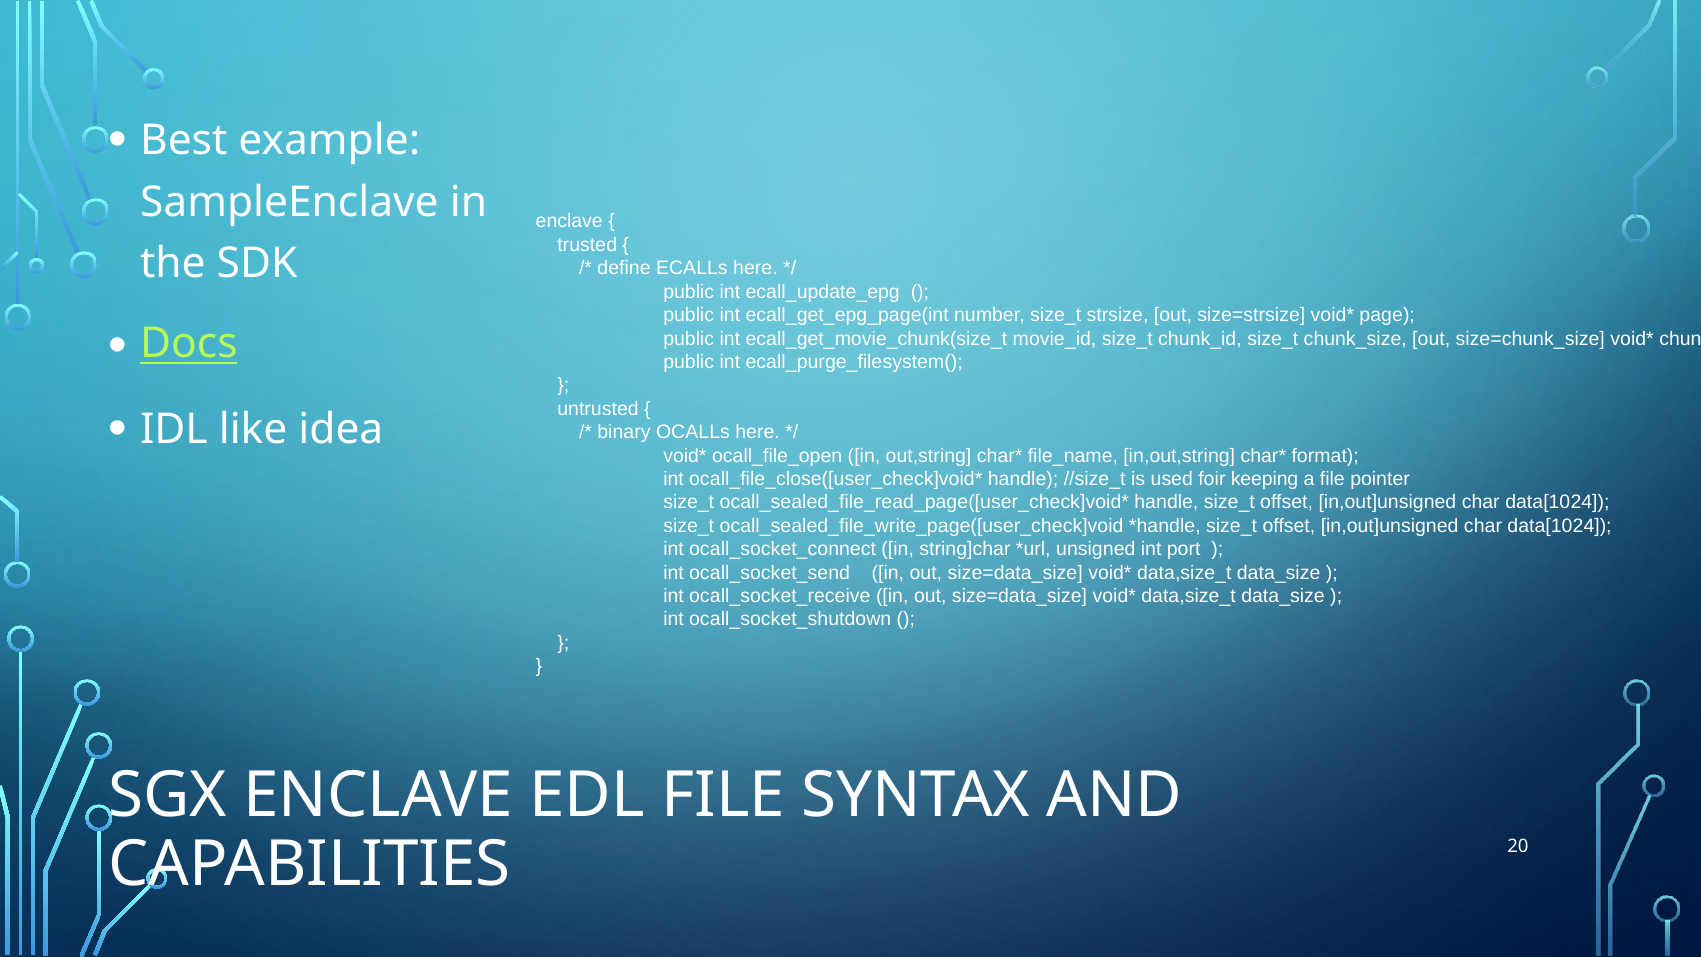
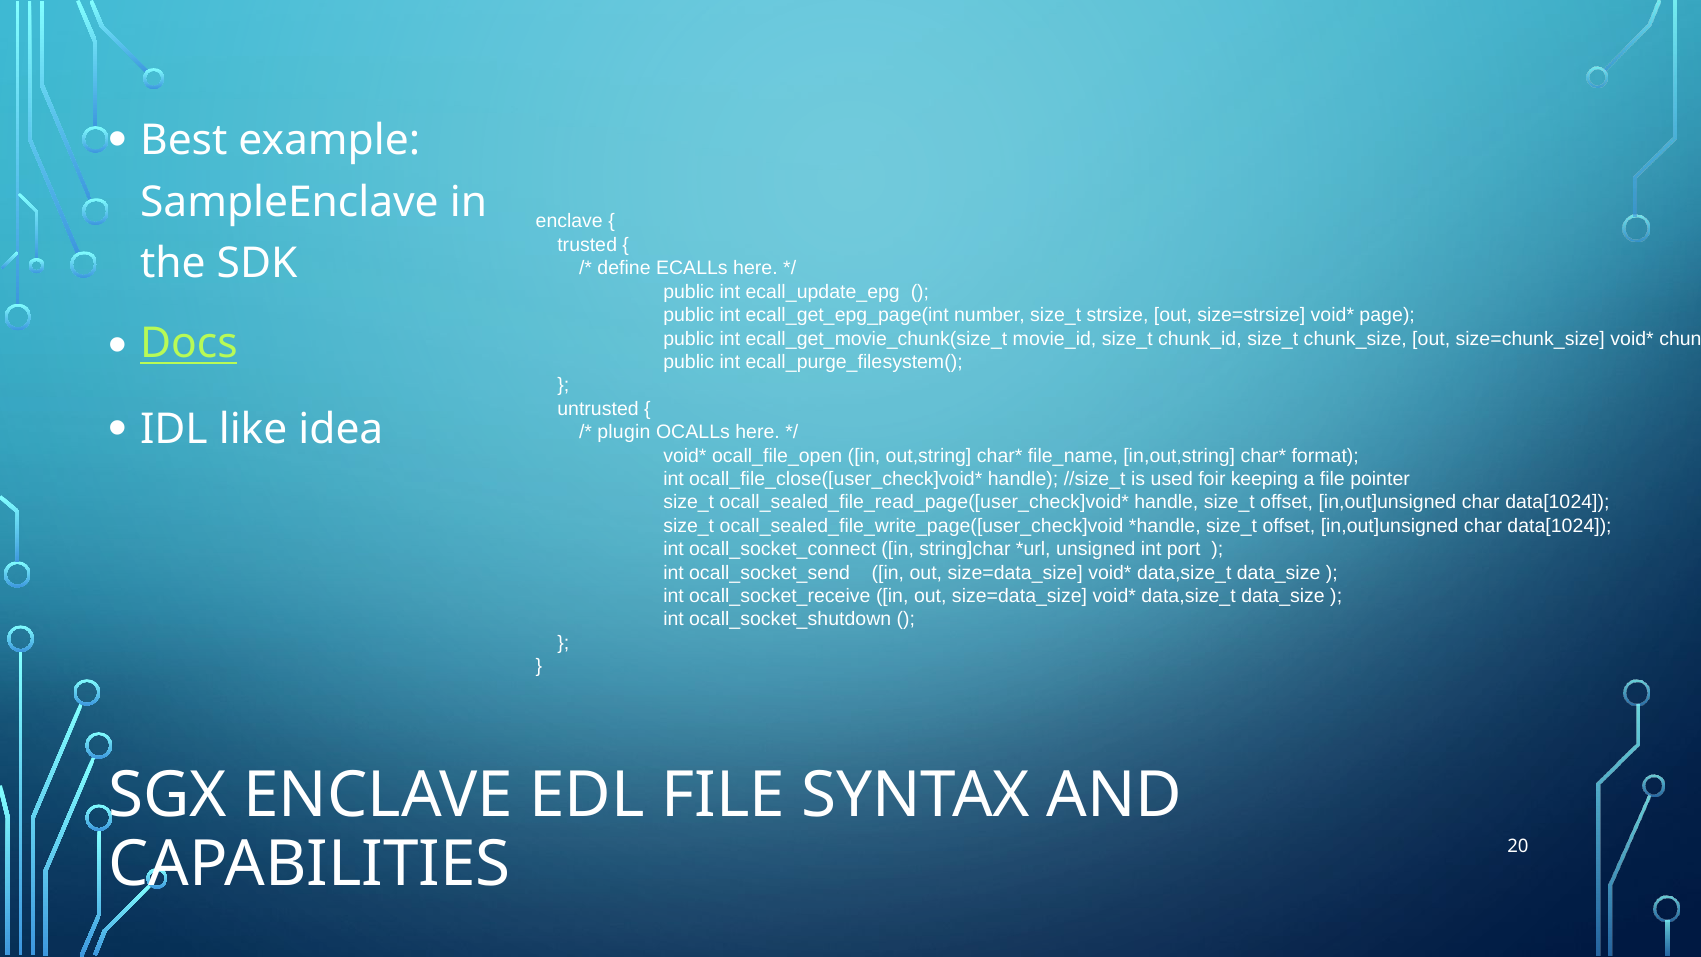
binary: binary -> plugin (624, 432)
